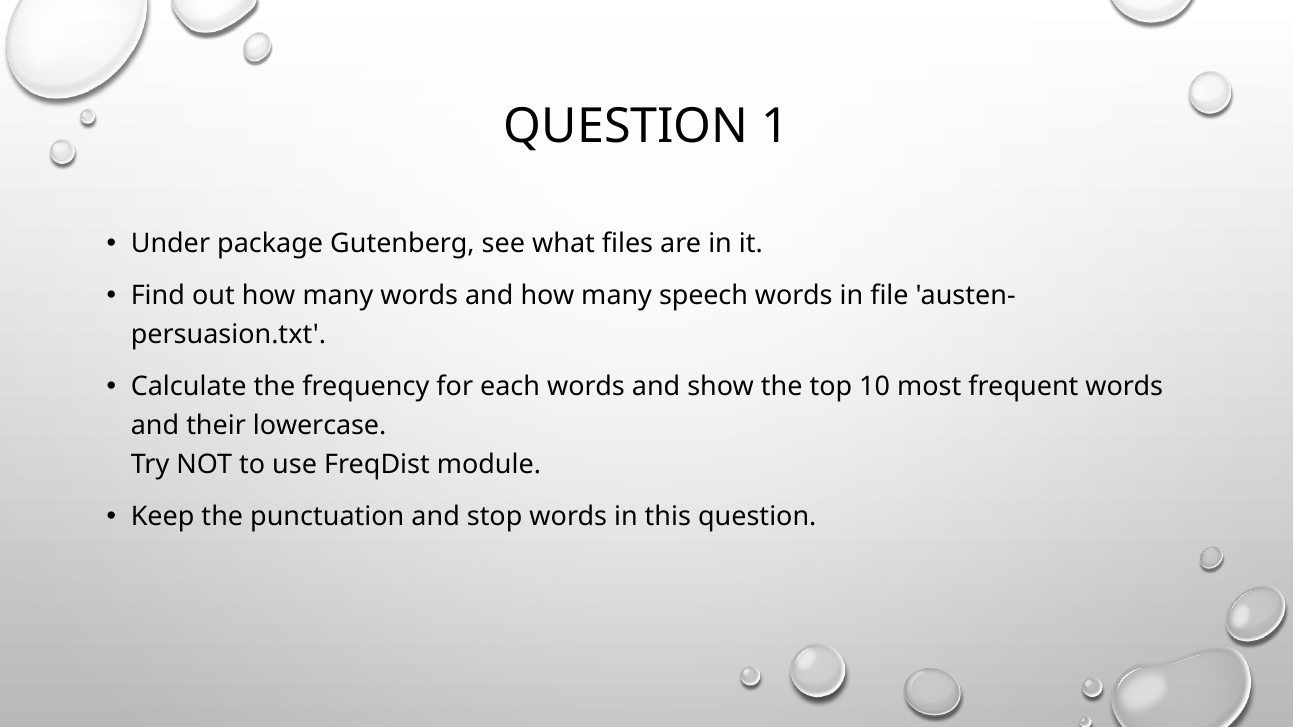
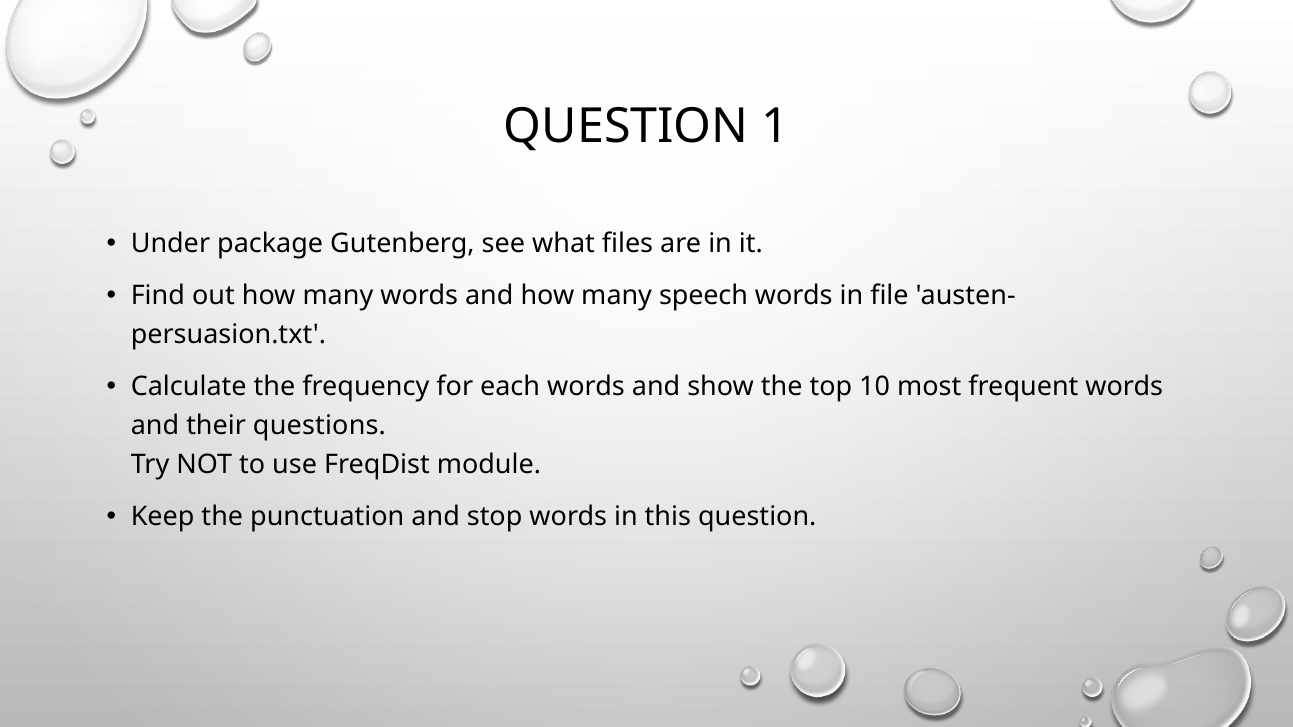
lowercase: lowercase -> questions (319, 426)
